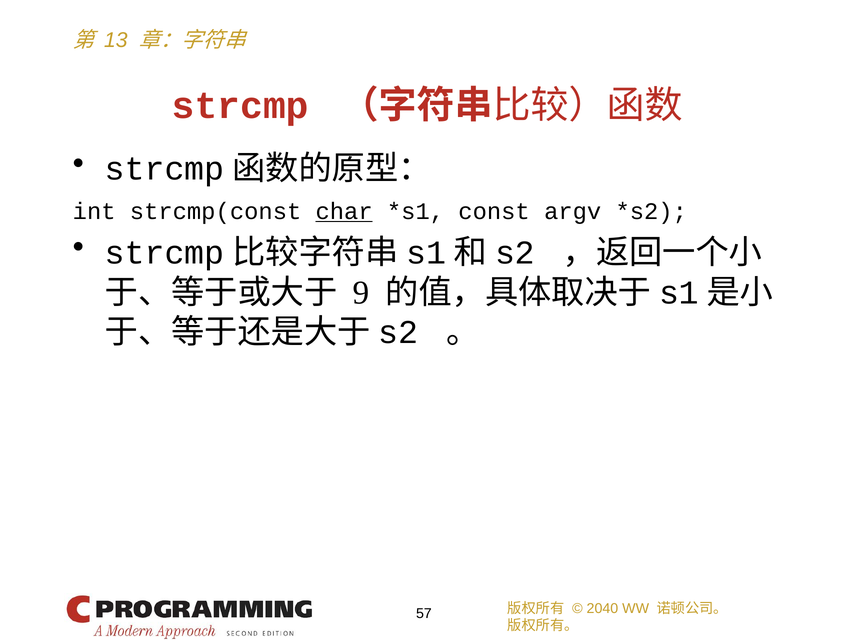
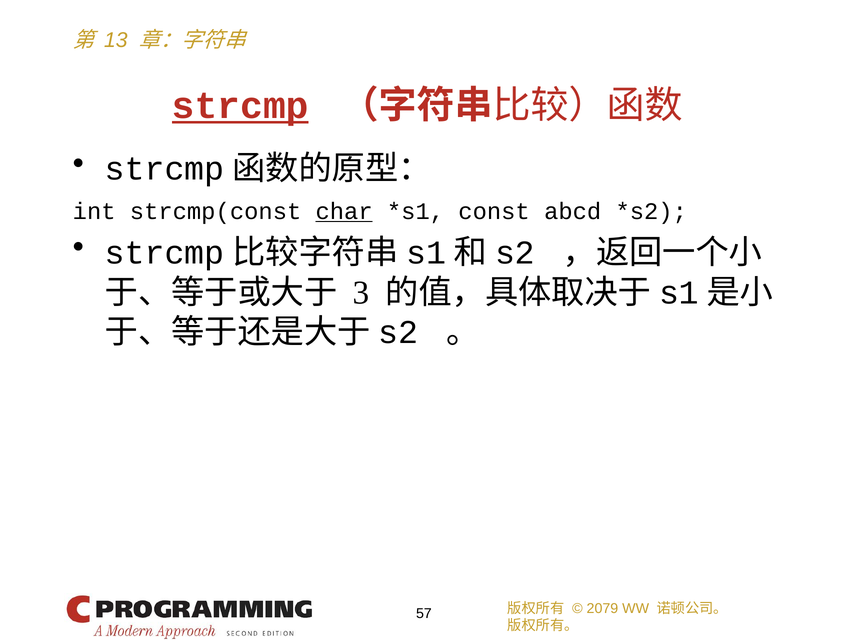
strcmp underline: none -> present (240, 106)
argv: argv -> abcd (573, 211)
9: 9 -> 3 (361, 293)
2040: 2040 -> 2079 (602, 609)
